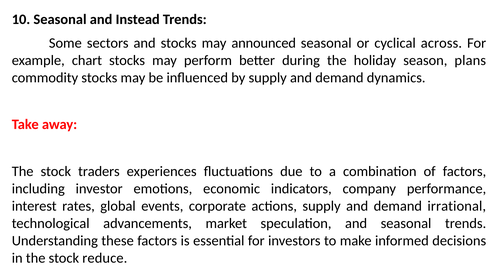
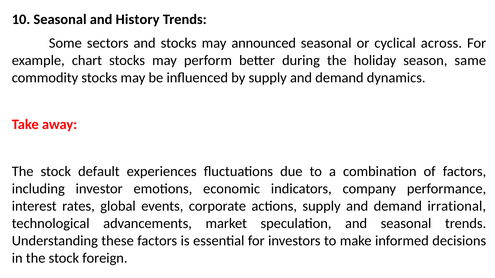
Instead: Instead -> History (138, 19)
plans: plans -> same (470, 60)
traders: traders -> default (99, 172)
reduce: reduce -> foreign (105, 258)
